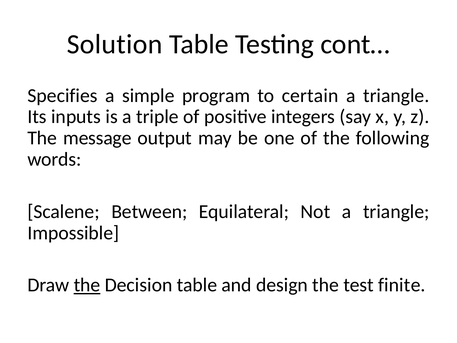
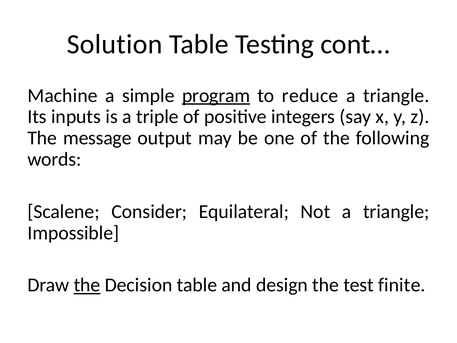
Specifies: Specifies -> Machine (62, 95)
program underline: none -> present (216, 95)
certain: certain -> reduce (310, 95)
Between: Between -> Consider (149, 211)
